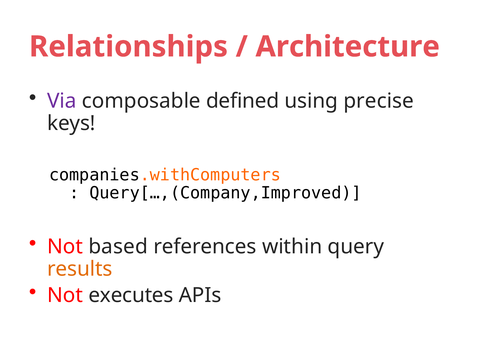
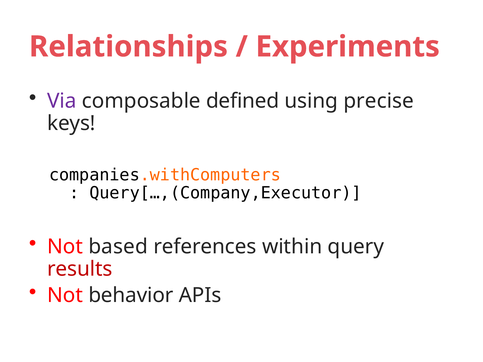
Architecture: Architecture -> Experiments (348, 47)
Query[…,(Company,Improved: Query[…,(Company,Improved -> Query[…,(Company,Executor (226, 193)
results colour: orange -> red (80, 269)
executes: executes -> behavior (131, 295)
